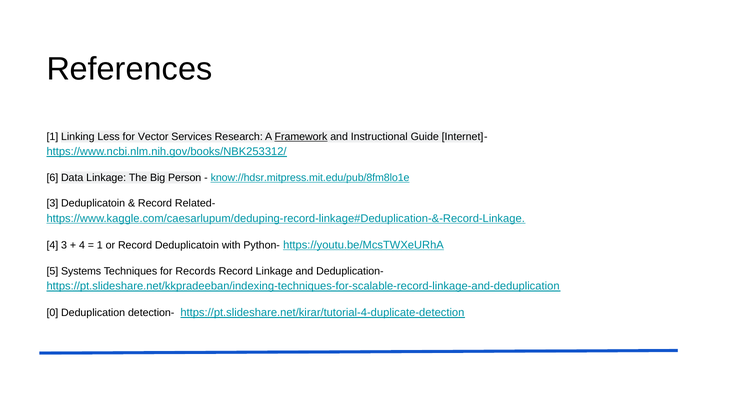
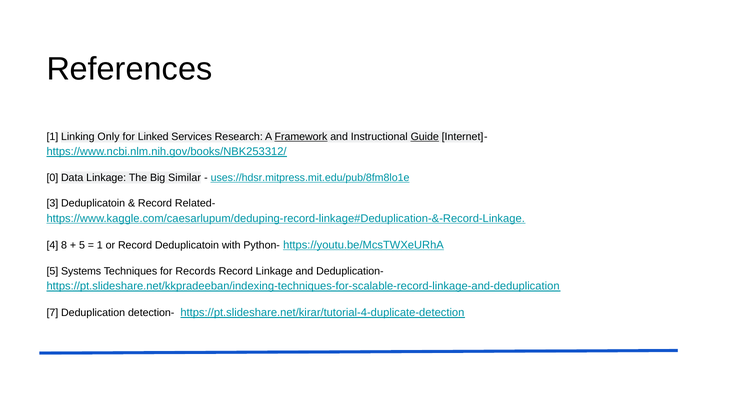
Less: Less -> Only (109, 137)
Vector: Vector -> Linked (153, 137)
Guide underline: none -> present (425, 137)
6: 6 -> 0 (52, 178)
Person: Person -> Similar (185, 178)
know://hdsr.mitpress.mit.edu/pub/8fm8lo1e: know://hdsr.mitpress.mit.edu/pub/8fm8lo1e -> uses://hdsr.mitpress.mit.edu/pub/8fm8lo1e (310, 178)
4 3: 3 -> 8 (64, 245)
4: 4 -> 5 (82, 245)
0: 0 -> 7 (52, 313)
